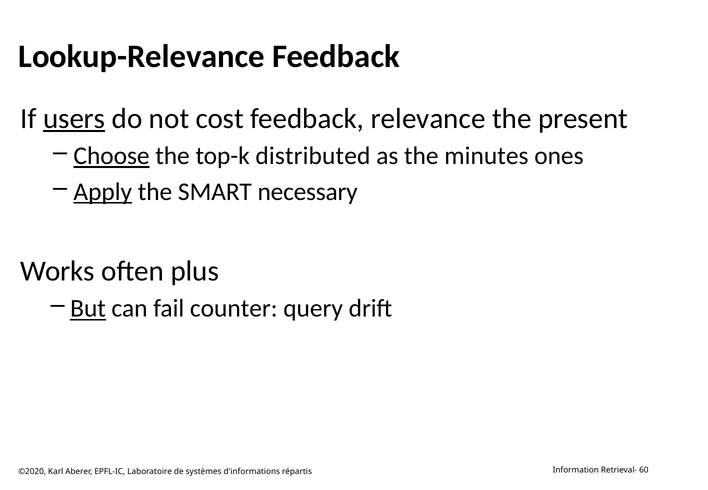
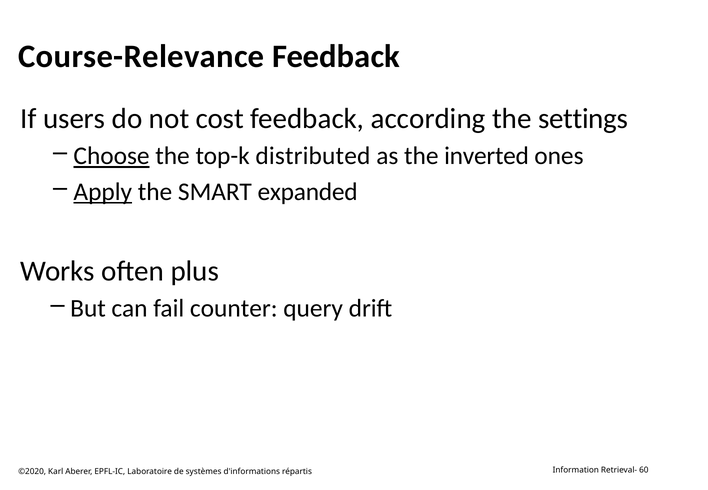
Lookup-Relevance: Lookup-Relevance -> Course-Relevance (141, 57)
users underline: present -> none (74, 119)
relevance: relevance -> according (428, 119)
present: present -> settings (583, 119)
minutes: minutes -> inverted (487, 156)
necessary: necessary -> expanded (308, 192)
But underline: present -> none (88, 309)
